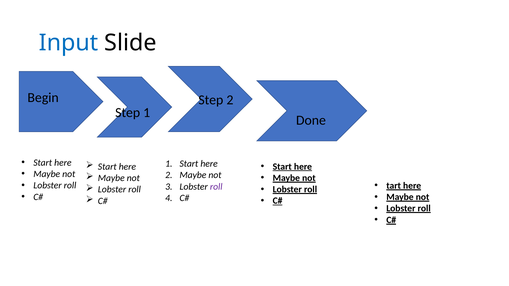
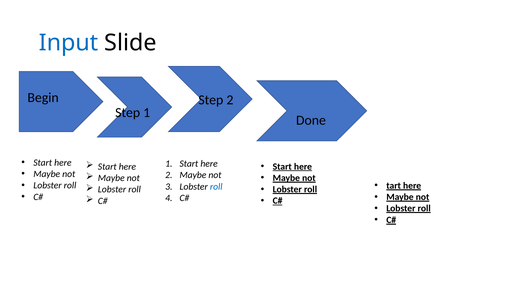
roll colour: purple -> blue (216, 187)
